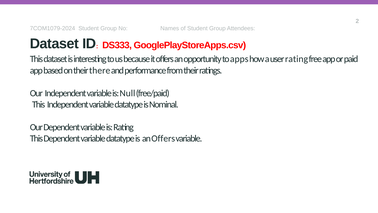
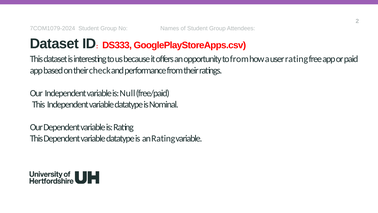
to apps: apps -> from (239, 59)
there: there -> check (100, 70)
an Offers: Offers -> Rating (163, 138)
